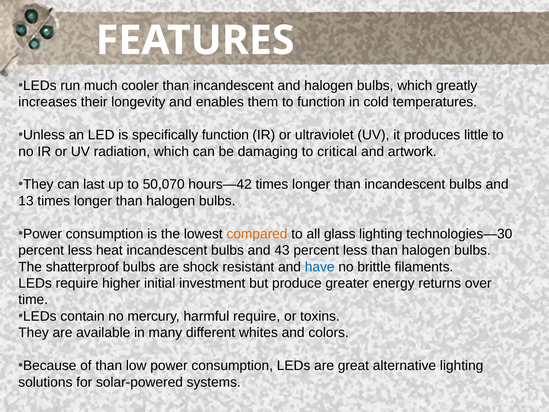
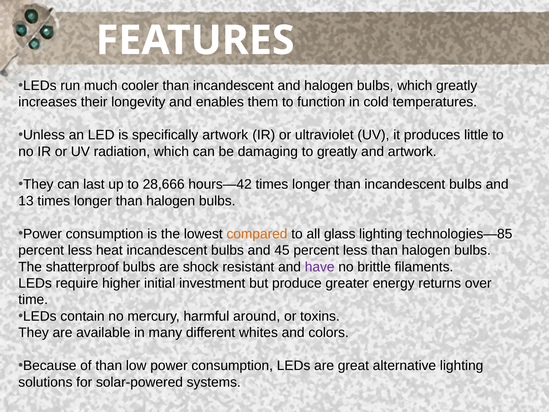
specifically function: function -> artwork (225, 135)
to critical: critical -> greatly (337, 151)
50,070: 50,070 -> 28,666 (164, 184)
technologies—30: technologies—30 -> technologies—85 (459, 234)
43: 43 -> 45 (282, 250)
have colour: blue -> purple (320, 267)
harmful require: require -> around (257, 316)
